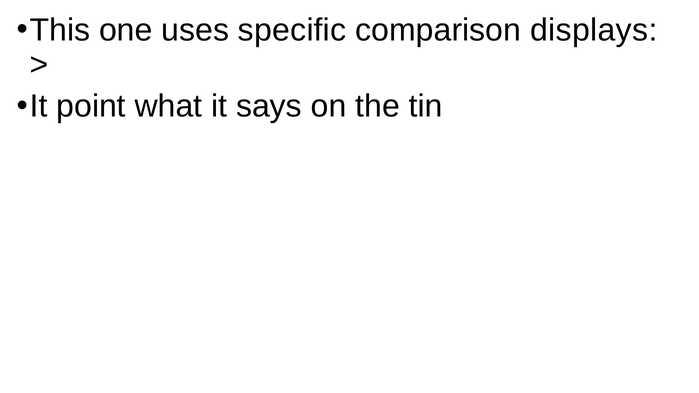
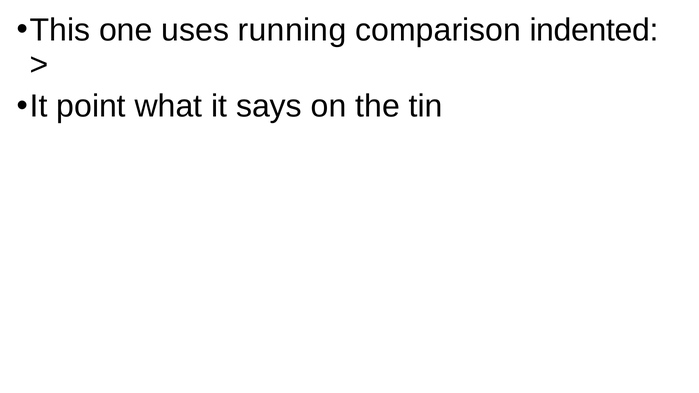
specific: specific -> running (292, 30)
displays: displays -> indented (594, 30)
